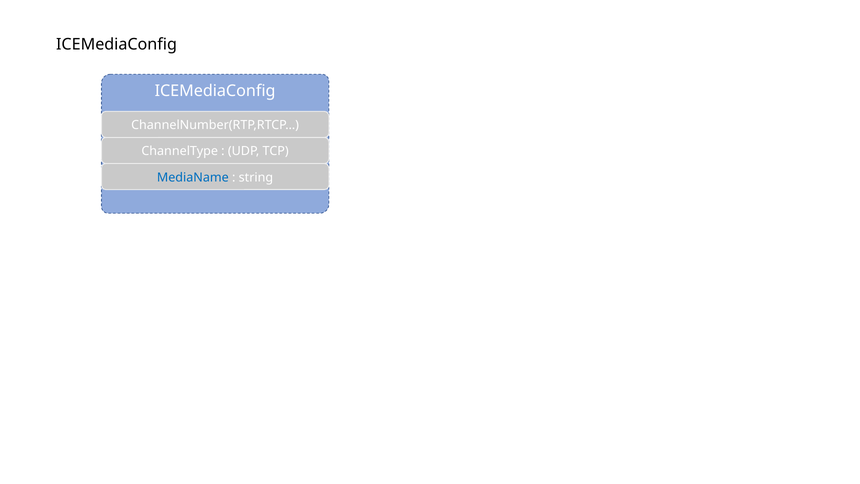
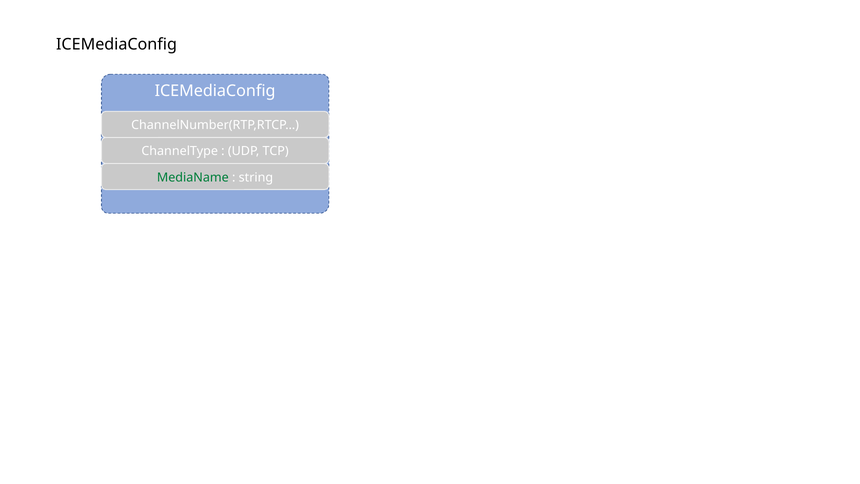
MediaName colour: blue -> green (193, 177)
